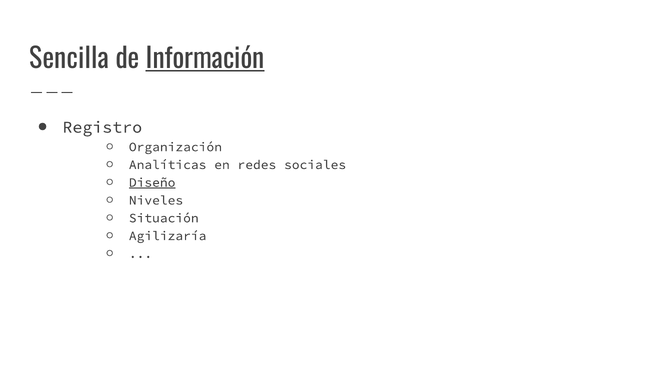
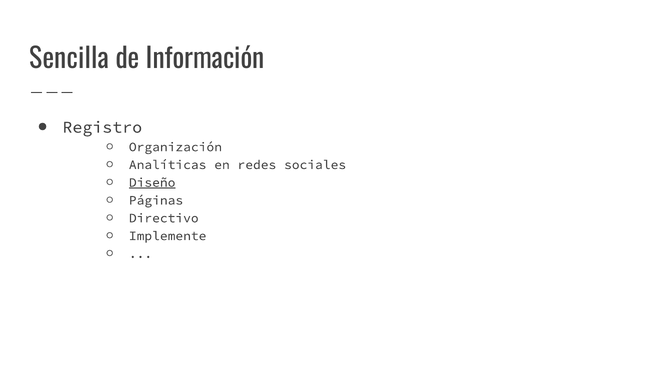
Información underline: present -> none (205, 59)
Niveles: Niveles -> Páginas (156, 201)
Situación: Situación -> Directivo (164, 218)
Agilizaría: Agilizaría -> Implemente (168, 236)
